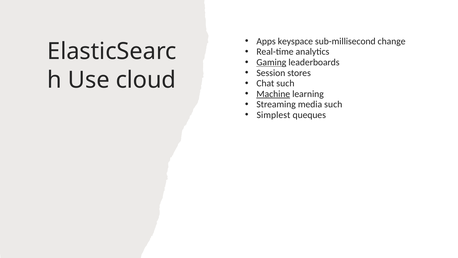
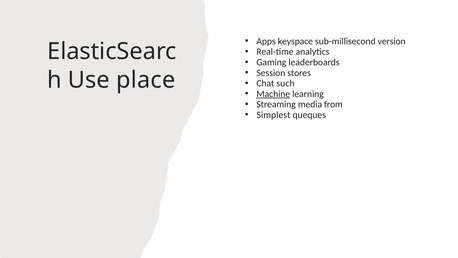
change: change -> version (392, 41)
Gaming underline: present -> none (271, 62)
cloud: cloud -> place (146, 80)
media such: such -> from (333, 104)
